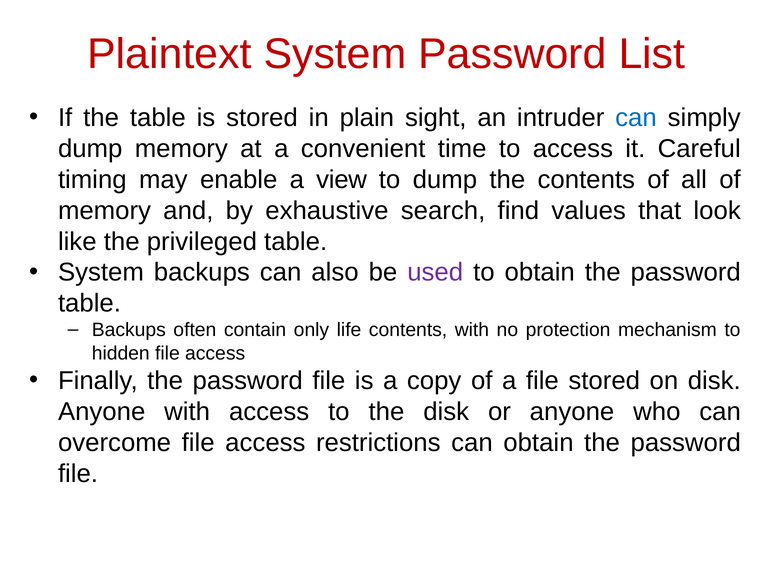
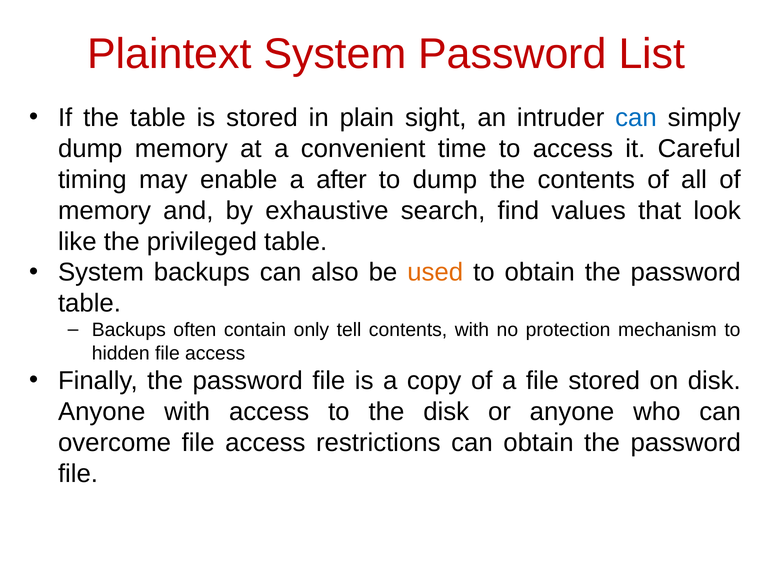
view: view -> after (342, 180)
used colour: purple -> orange (435, 272)
life: life -> tell (349, 330)
